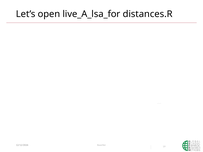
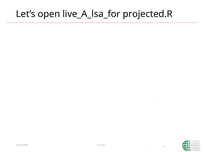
distances.R: distances.R -> projected.R (148, 14)
